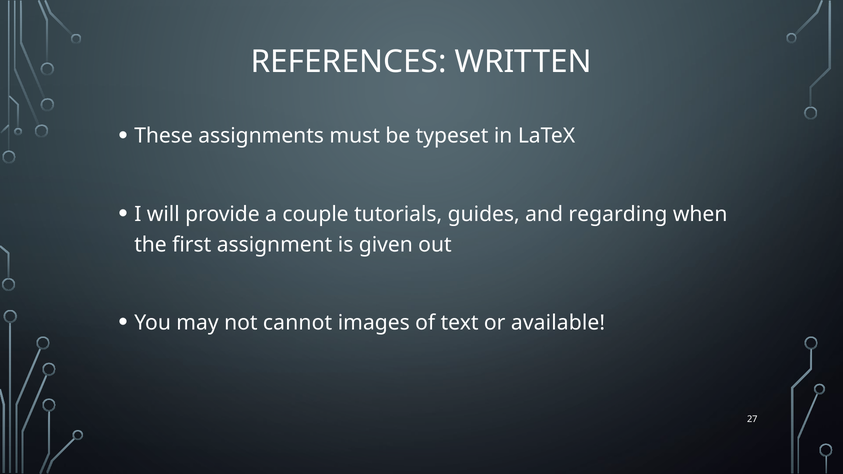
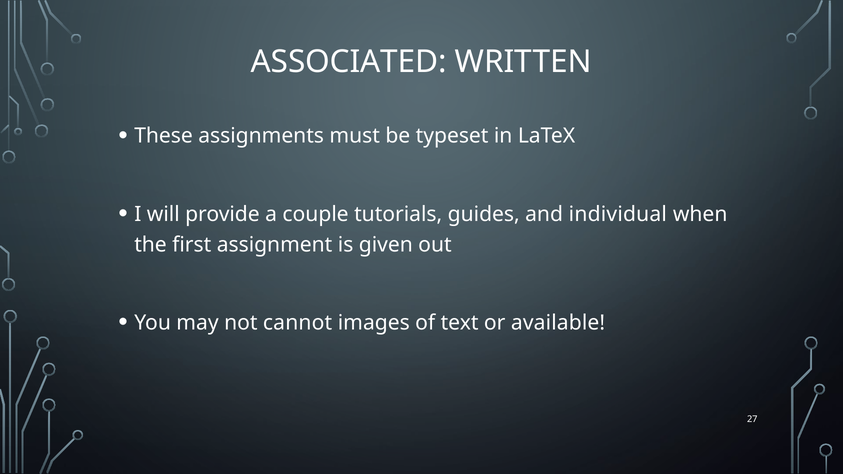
REFERENCES: REFERENCES -> ASSOCIATED (349, 62)
regarding: regarding -> individual (618, 214)
